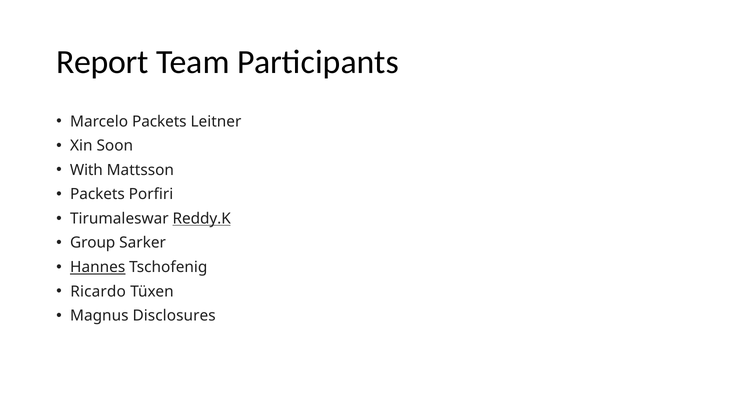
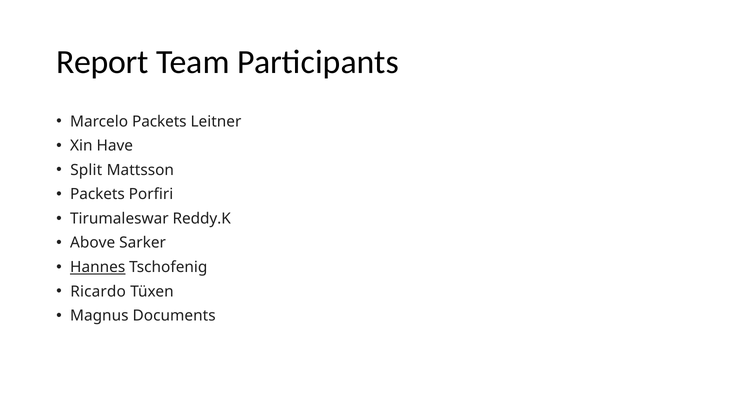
Soon: Soon -> Have (115, 146)
With: With -> Split (86, 170)
Reddy.K underline: present -> none (202, 219)
Group: Group -> Above (93, 243)
Disclosures: Disclosures -> Documents (174, 316)
